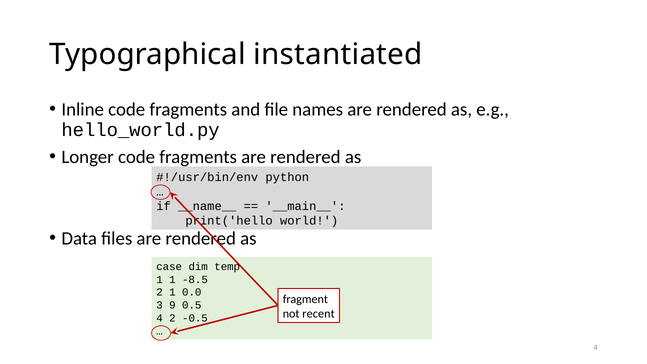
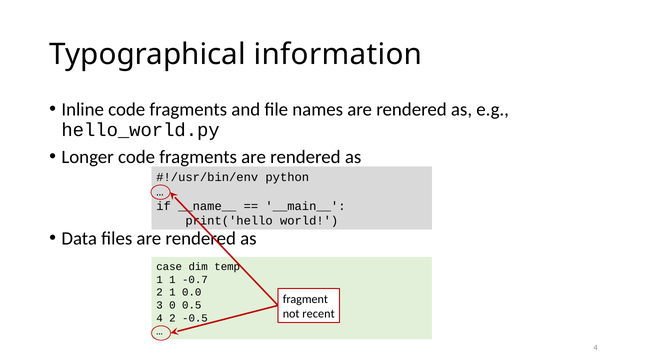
instantiated: instantiated -> information (338, 54)
-8.5: -8.5 -> -0.7 (195, 279)
9: 9 -> 0 (172, 305)
